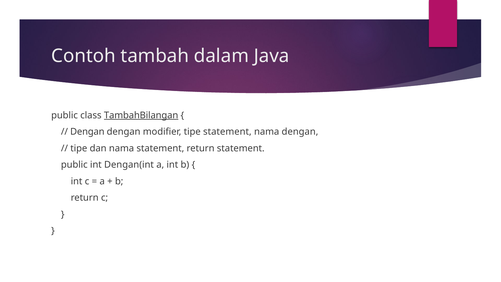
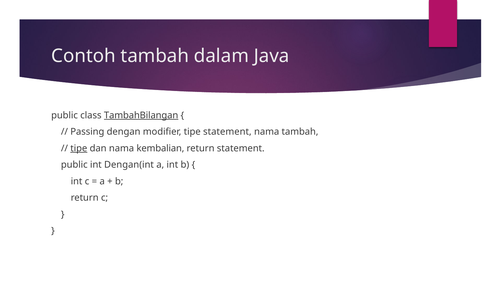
Dengan: Dengan -> Passing (87, 132)
nama dengan: dengan -> tambah (300, 132)
tipe underline: none -> present (79, 148)
nama statement: statement -> kembalian (160, 148)
